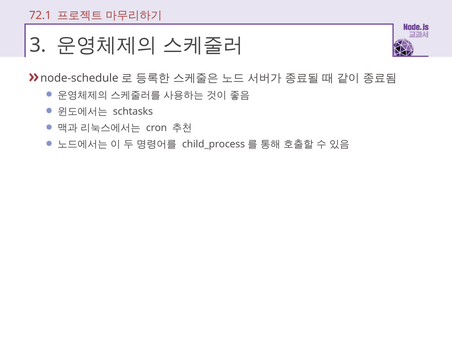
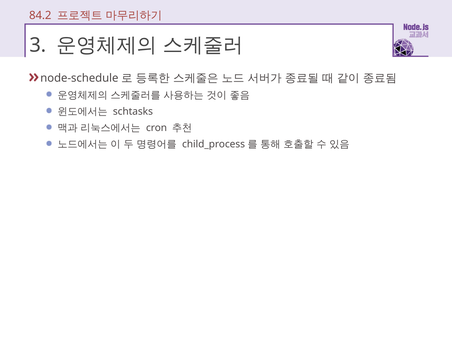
72.1: 72.1 -> 84.2 (40, 15)
